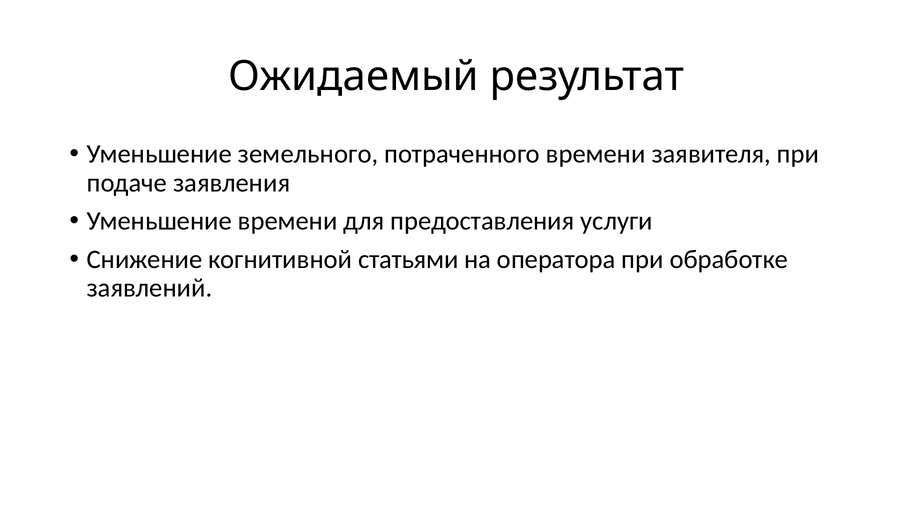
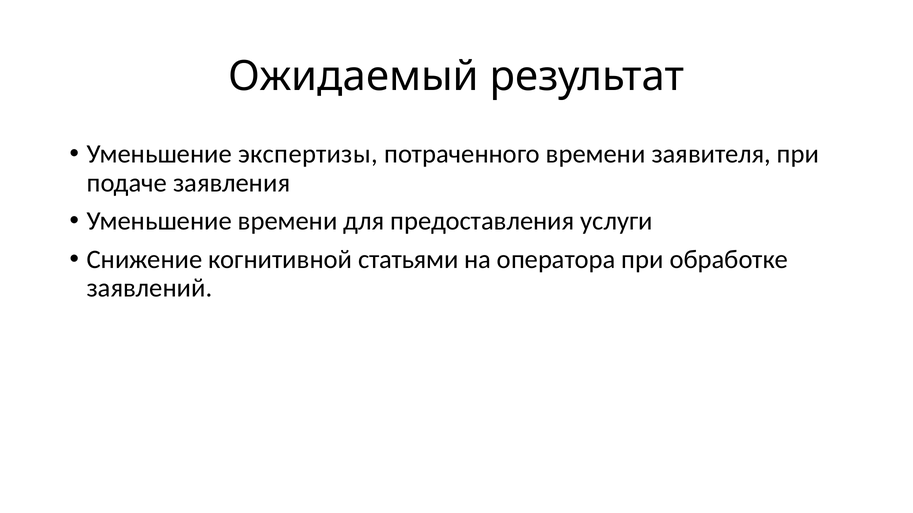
земельного: земельного -> экспертизы (308, 154)
